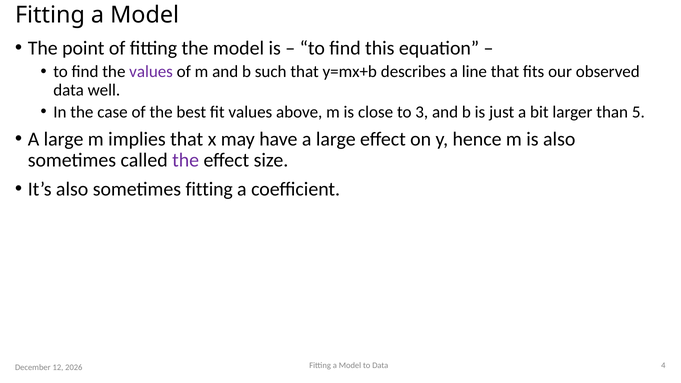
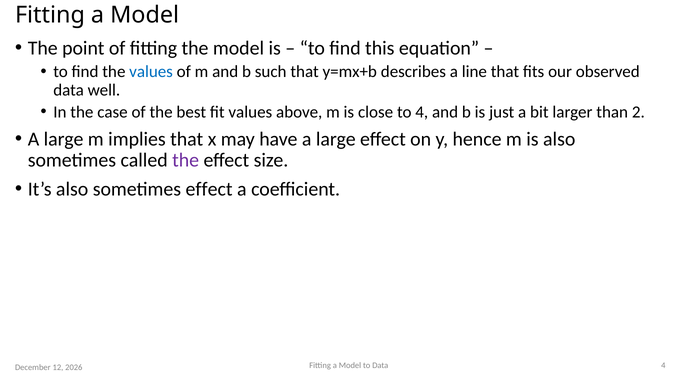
values colour: purple -> blue (151, 72)
to 3: 3 -> 4 (422, 112)
5: 5 -> 2 (638, 112)
sometimes fitting: fitting -> effect (209, 189)
